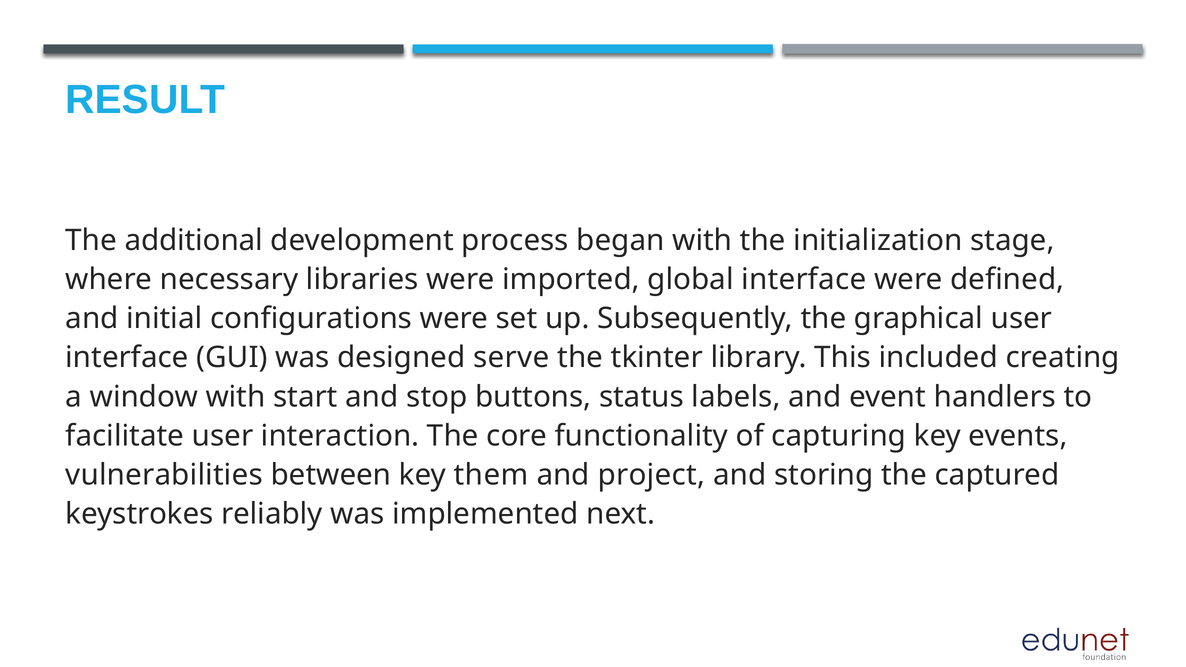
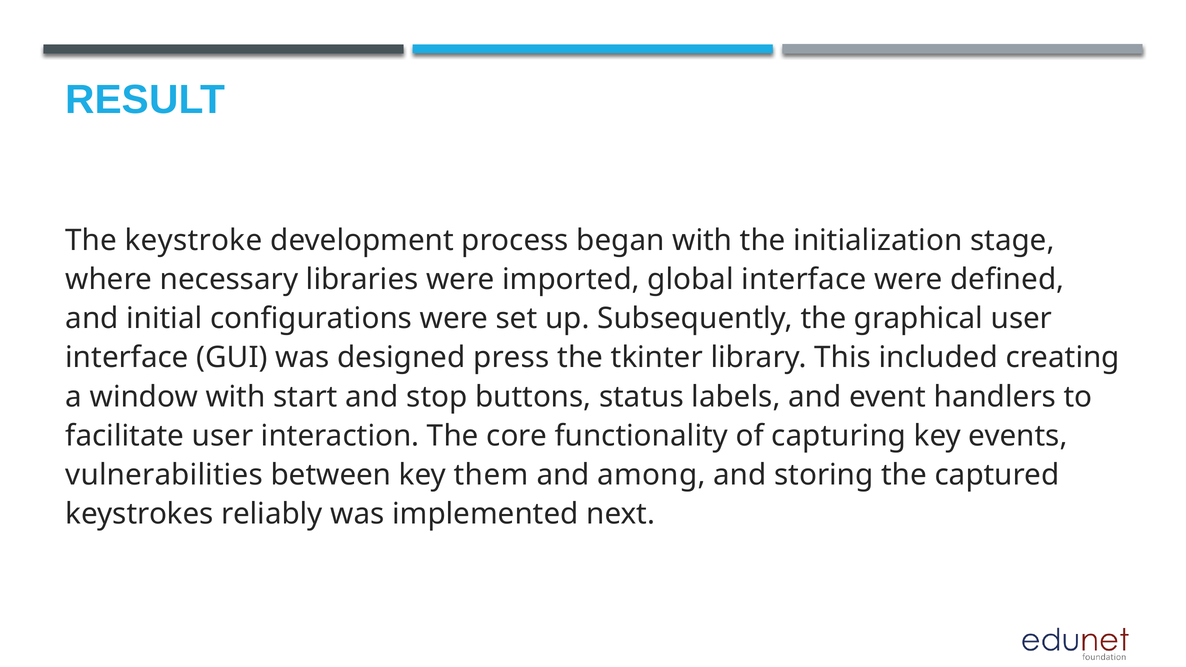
additional: additional -> keystroke (193, 240)
serve: serve -> press (511, 358)
project: project -> among (651, 475)
